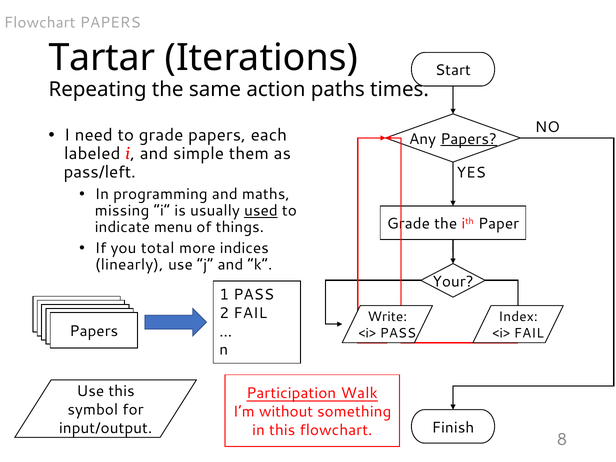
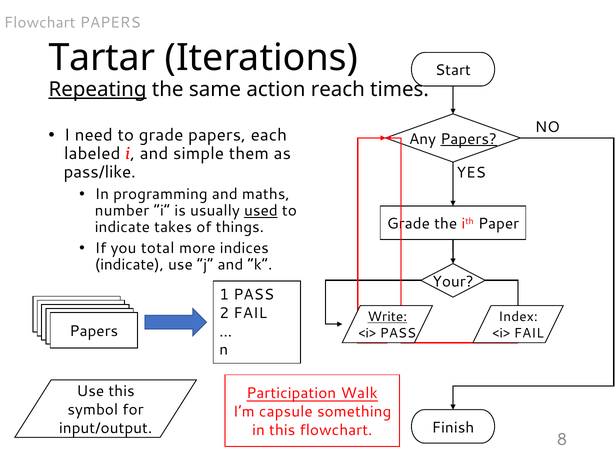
Repeating underline: none -> present (98, 89)
paths: paths -> reach (338, 89)
pass/left: pass/left -> pass/like (100, 172)
missing: missing -> number (122, 211)
menu: menu -> takes (173, 227)
linearly: linearly -> indicate (129, 265)
Write underline: none -> present (387, 317)
without: without -> capsule (286, 412)
